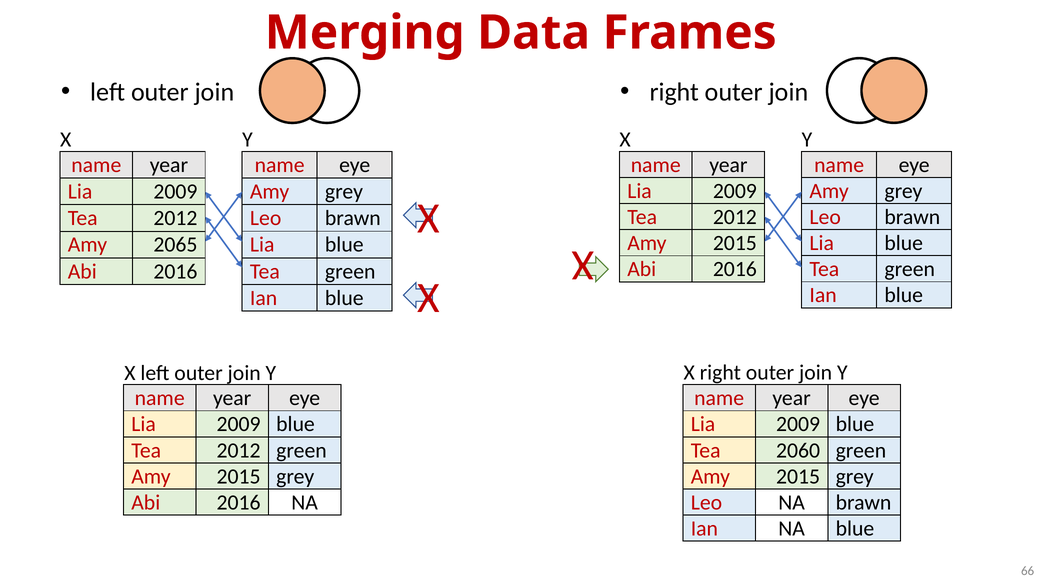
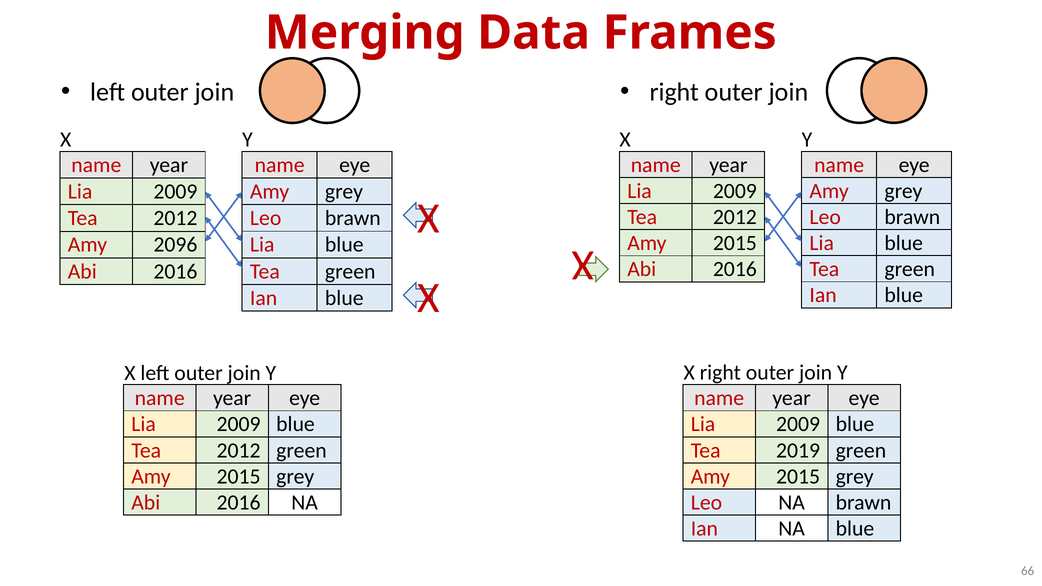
2065: 2065 -> 2096 (175, 245)
2060: 2060 -> 2019 (798, 450)
